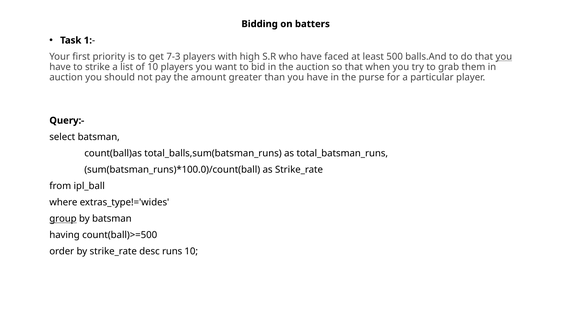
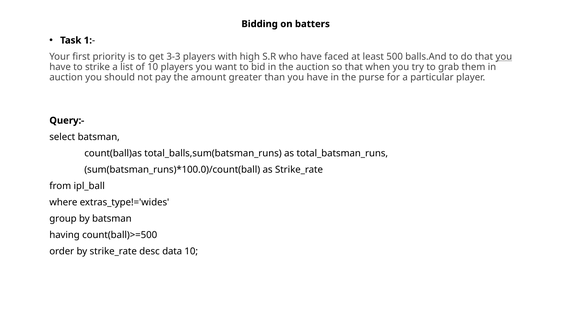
7-3: 7-3 -> 3-3 (173, 57)
group underline: present -> none (63, 219)
runs: runs -> data (172, 251)
